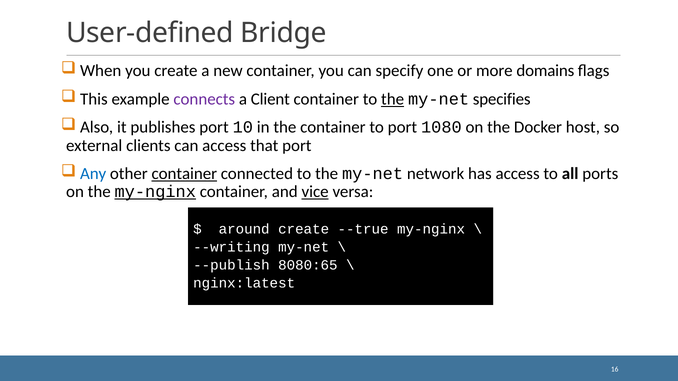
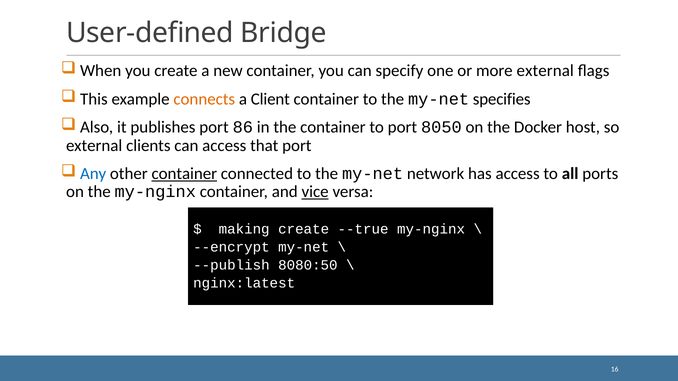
more domains: domains -> external (545, 71)
connects colour: purple -> orange (204, 99)
the underline: present -> none (393, 99)
10: 10 -> 86 (243, 127)
1080: 1080 -> 8050 (441, 127)
my-nginx underline: present -> none (155, 192)
around: around -> making (244, 229)
--writing: --writing -> --encrypt (231, 247)
8080:65: 8080:65 -> 8080:50 (308, 265)
